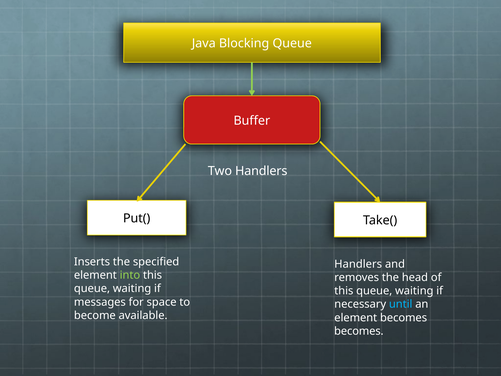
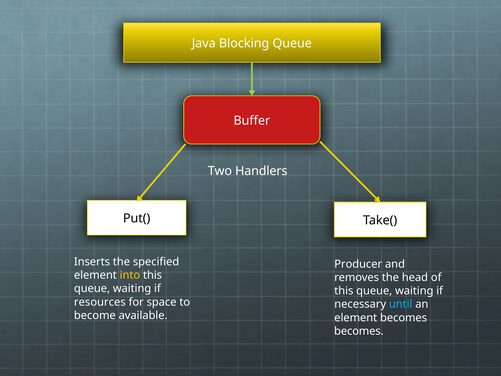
Handlers: Handlers -> Producer (358, 264)
into colour: light green -> yellow (130, 275)
messages: messages -> resources (100, 302)
